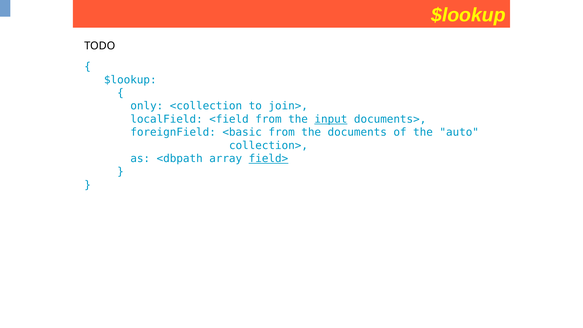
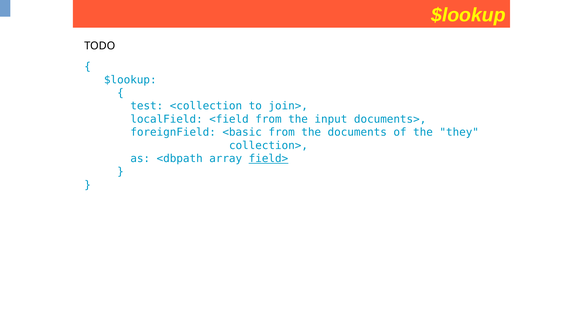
only: only -> test (147, 106)
input underline: present -> none (331, 119)
auto: auto -> they (459, 132)
